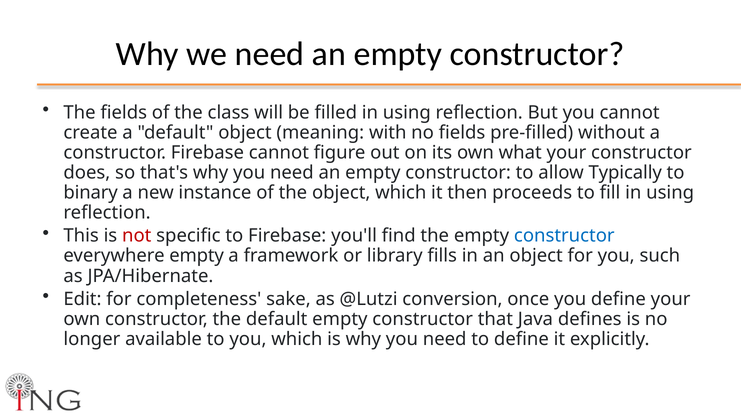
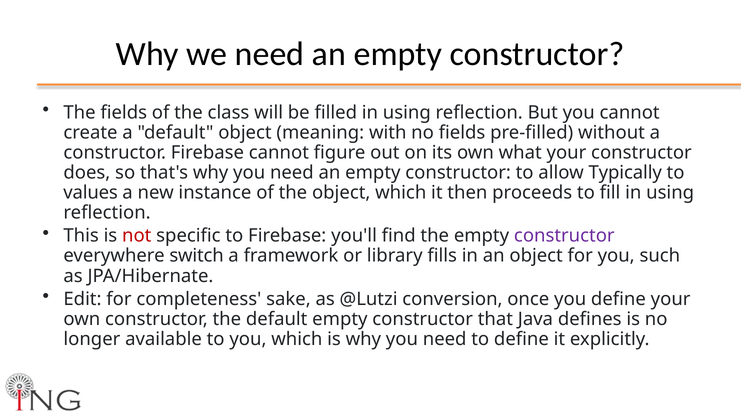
binary: binary -> values (91, 192)
constructor colour: blue -> purple (564, 236)
everywhere empty: empty -> switch (197, 256)
